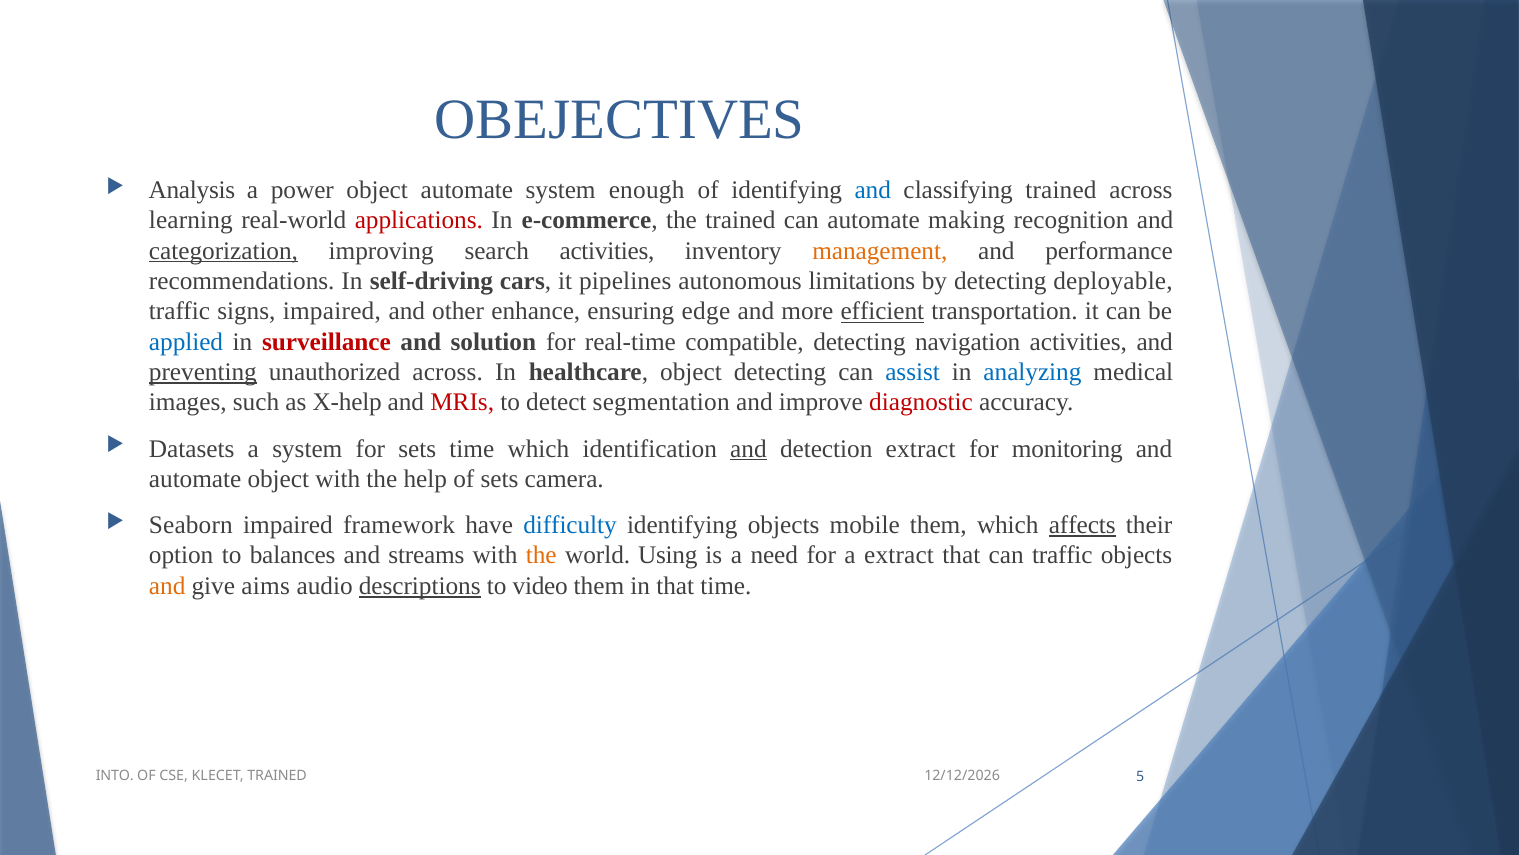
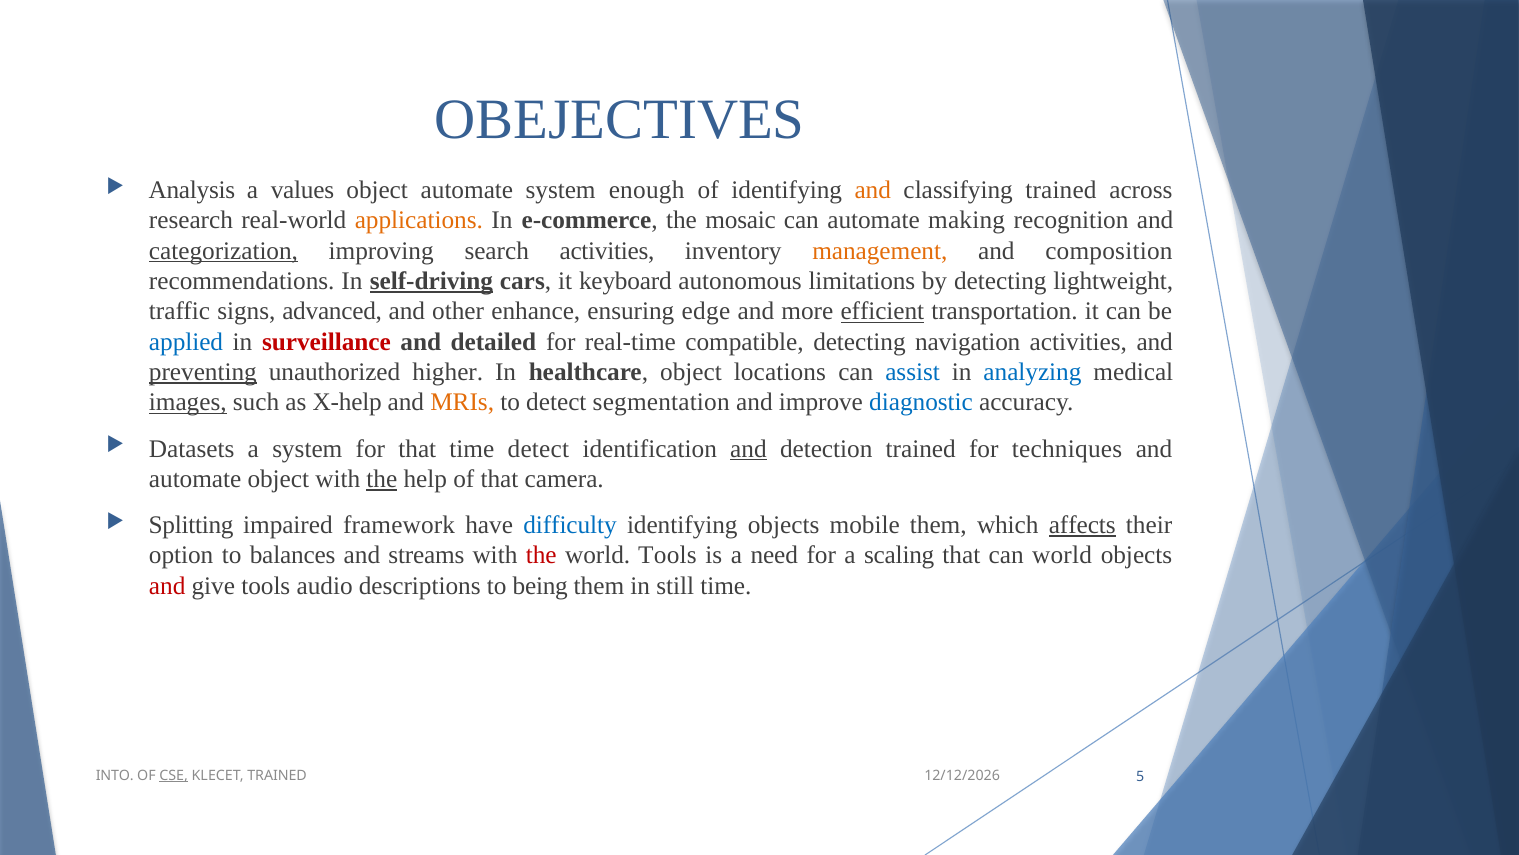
power: power -> values (302, 190)
and colour: blue -> orange (873, 190)
learning: learning -> research (191, 220)
applications colour: red -> orange (419, 220)
the trained: trained -> mosaic (741, 220)
performance: performance -> composition (1109, 251)
self-driving underline: none -> present (431, 281)
pipelines: pipelines -> keyboard (625, 281)
deployable: deployable -> lightweight (1113, 281)
signs impaired: impaired -> advanced (332, 311)
solution: solution -> detailed (493, 342)
unauthorized across: across -> higher (448, 372)
object detecting: detecting -> locations (780, 372)
images underline: none -> present (188, 402)
MRIs colour: red -> orange (462, 402)
diagnostic colour: red -> blue (921, 402)
for sets: sets -> that (417, 448)
time which: which -> detect (538, 448)
detection extract: extract -> trained (921, 448)
monitoring: monitoring -> techniques (1067, 448)
the underline: none -> present (382, 479)
of sets: sets -> that (499, 479)
Seaborn: Seaborn -> Splitting (191, 525)
the colour: orange -> red (541, 555)
world Using: Using -> Tools (668, 555)
a extract: extract -> scaling (899, 555)
can traffic: traffic -> world (1062, 555)
and colour: orange -> red (167, 585)
give aims: aims -> tools (266, 585)
descriptions underline: present -> none (420, 585)
video: video -> being (540, 585)
in that: that -> still (675, 585)
CSE underline: none -> present (174, 775)
